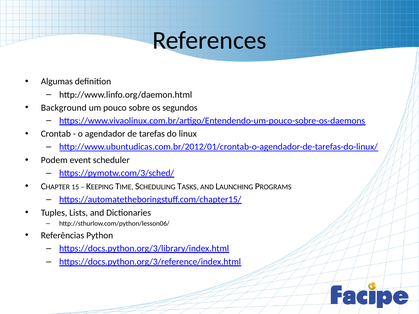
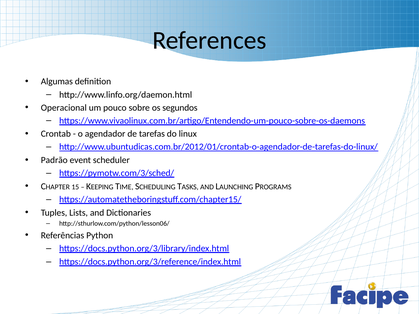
Background: Background -> Operacional (64, 108)
Podem: Podem -> Padrão (54, 160)
